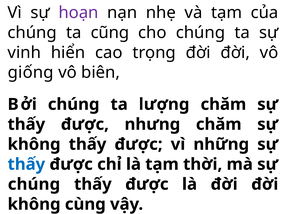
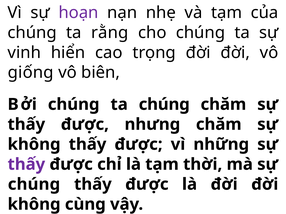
cũng: cũng -> rằng (110, 33)
ta lượng: lượng -> chúng (164, 105)
thấy colour: blue -> purple (26, 165)
